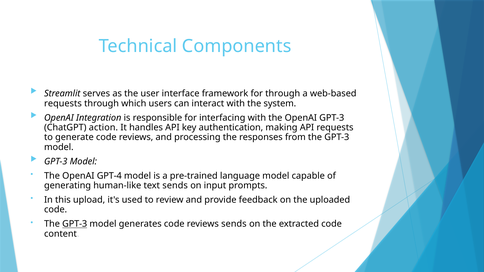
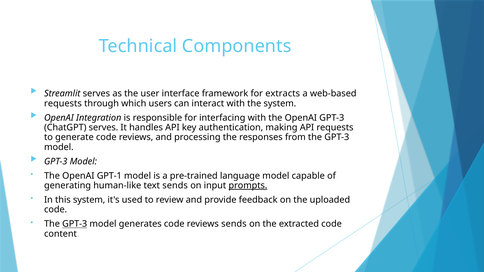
for through: through -> extracts (283, 94)
ChatGPT action: action -> serves (103, 128)
GPT-4: GPT-4 -> GPT-1 (109, 176)
prompts underline: none -> present (248, 186)
this upload: upload -> system (89, 200)
